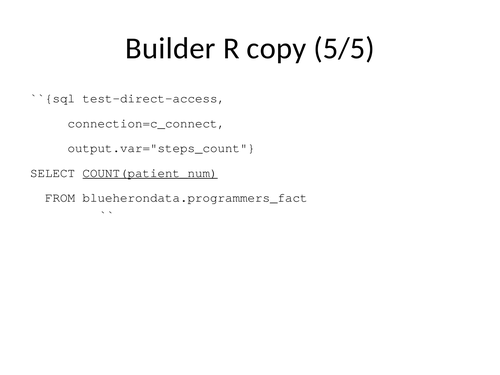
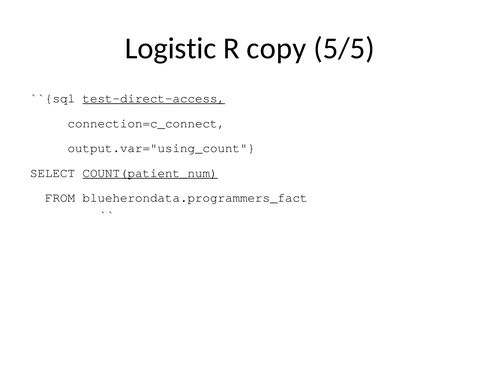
Builder: Builder -> Logistic (171, 48)
test-direct-access underline: none -> present (154, 98)
output.var="steps_count: output.var="steps_count -> output.var="using_count (161, 148)
